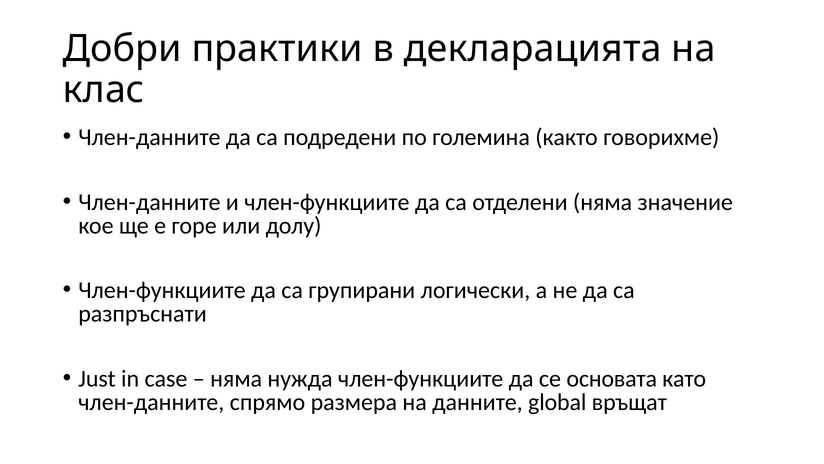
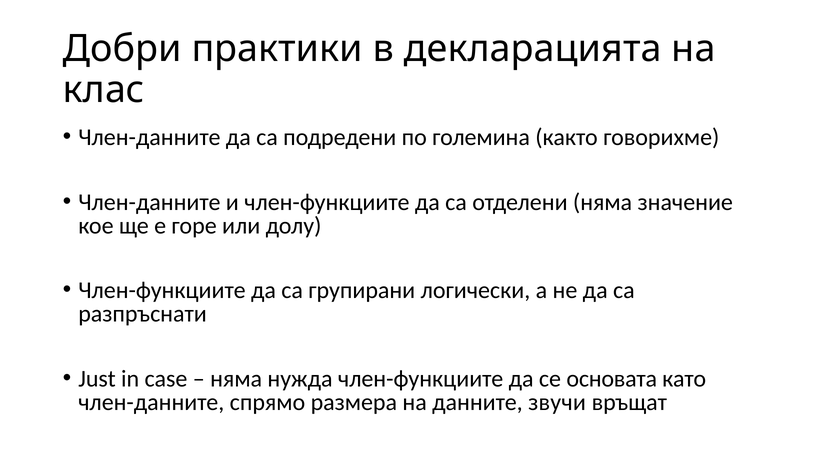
global: global -> звучи (557, 402)
